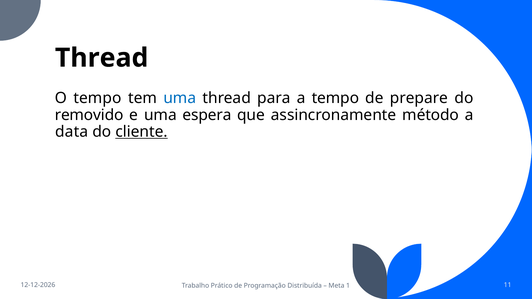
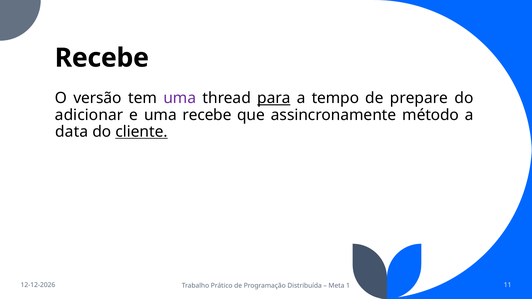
Thread: Thread -> Recebe (102, 58)
O tempo: tempo -> versão (98, 98)
uma colour: blue -> purple (180, 98)
para underline: none -> present (274, 98)
removido: removido -> adicionar (89, 115)
uma espera: espera -> recebe (207, 115)
